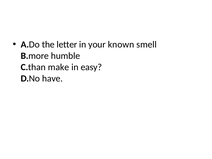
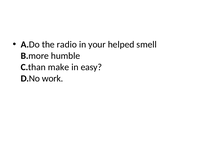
letter: letter -> radio (67, 44)
known: known -> helped (121, 44)
have: have -> work (53, 78)
